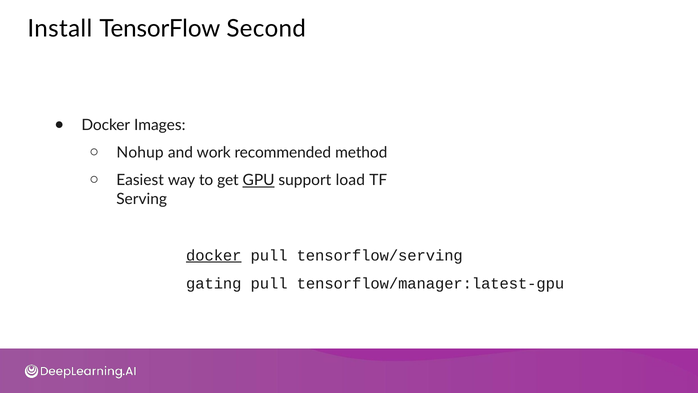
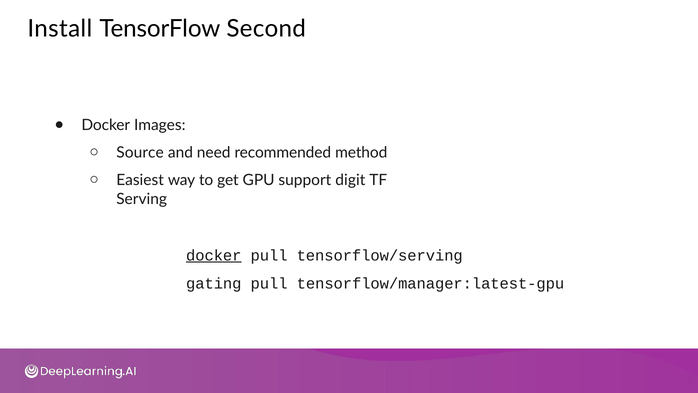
Nohup: Nohup -> Source (140, 152)
work: work -> need (214, 152)
GPU underline: present -> none (259, 180)
load: load -> digit (350, 180)
